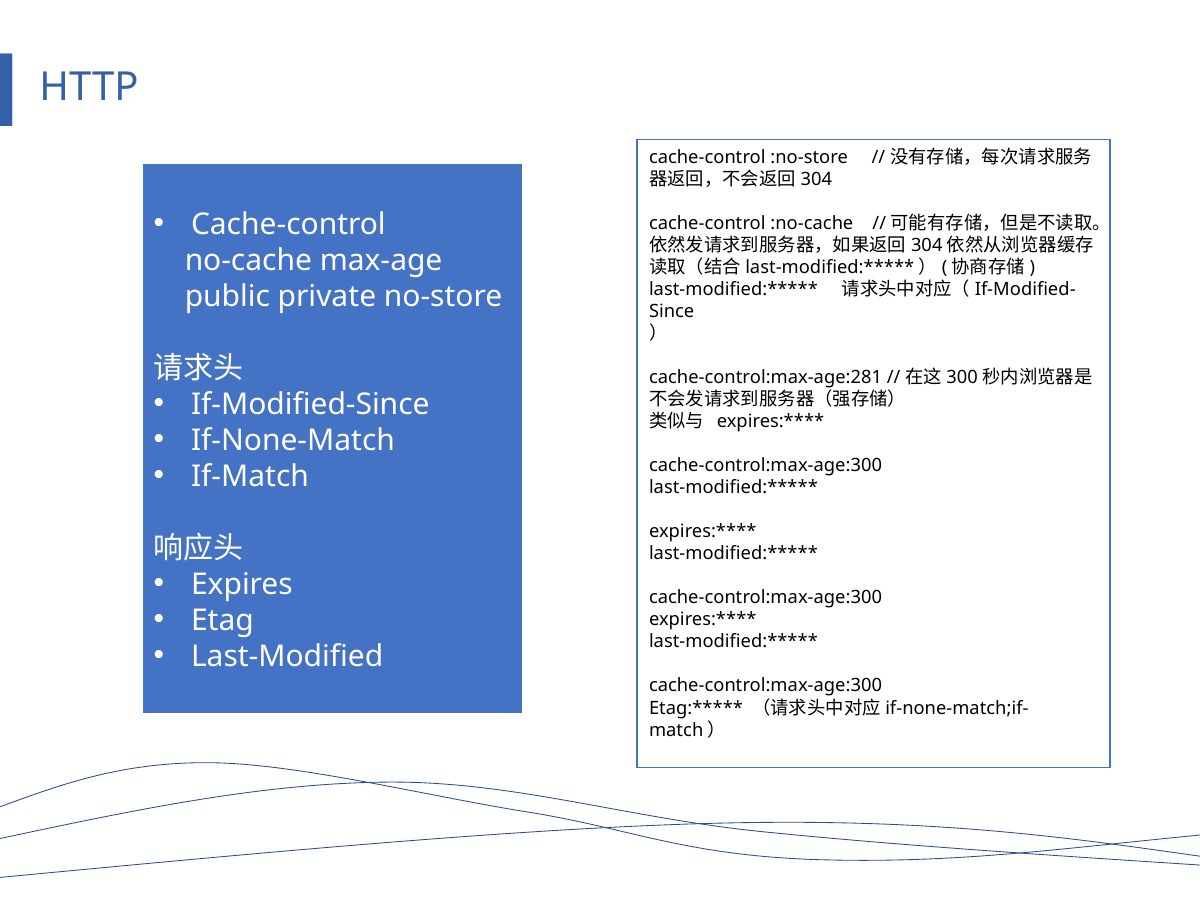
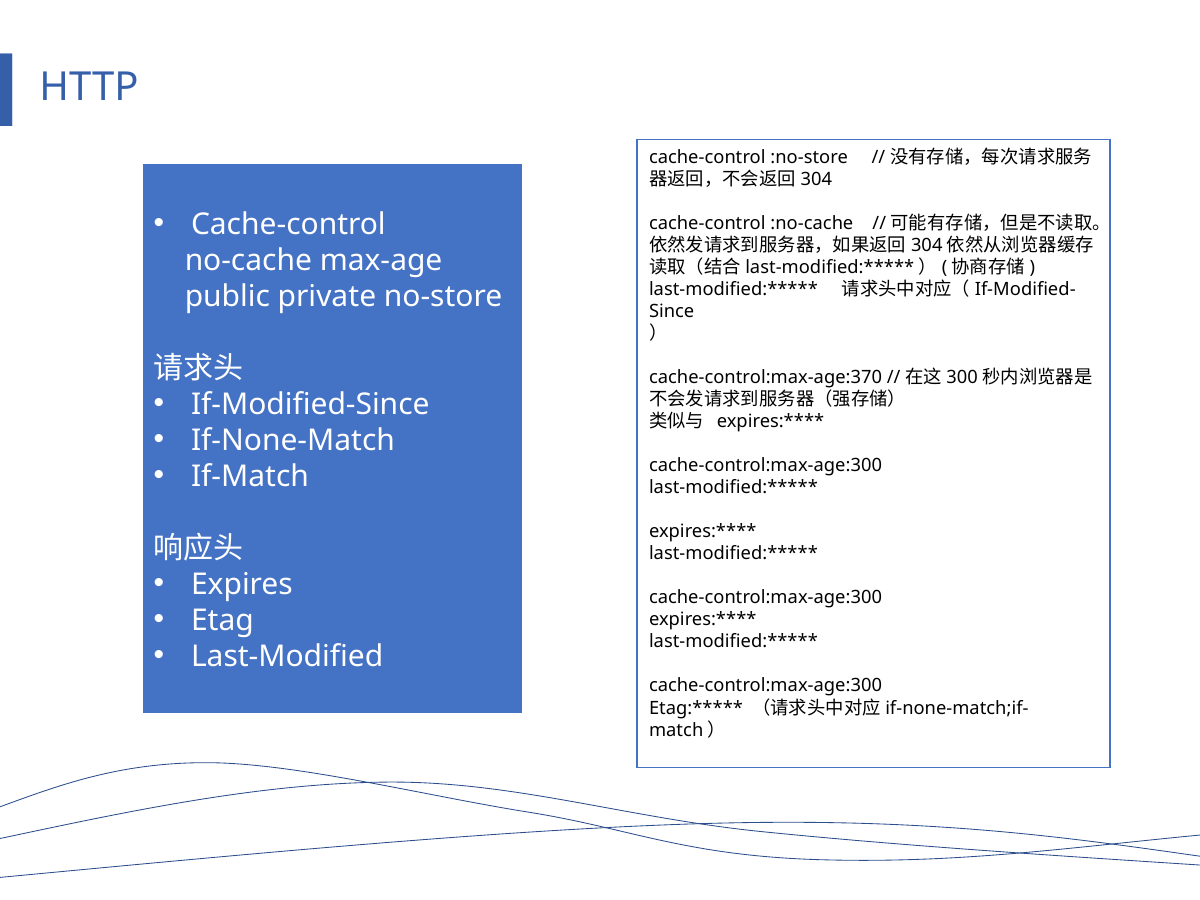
cache-control:max-age:281: cache-control:max-age:281 -> cache-control:max-age:370 (766, 378)
